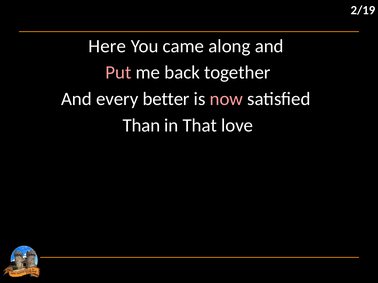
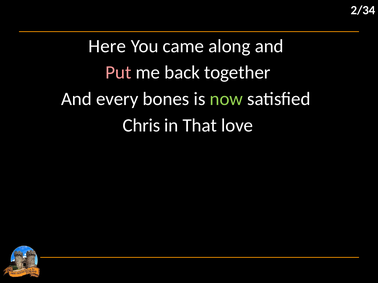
2/19: 2/19 -> 2/34 (363, 10)
better: better -> bones (166, 99)
now colour: pink -> light green (226, 99)
Than: Than -> Chris (141, 126)
